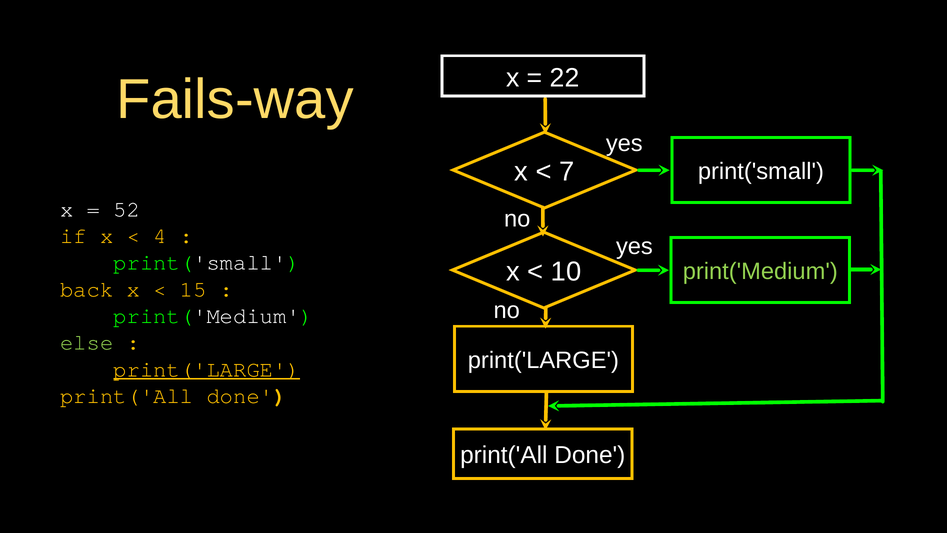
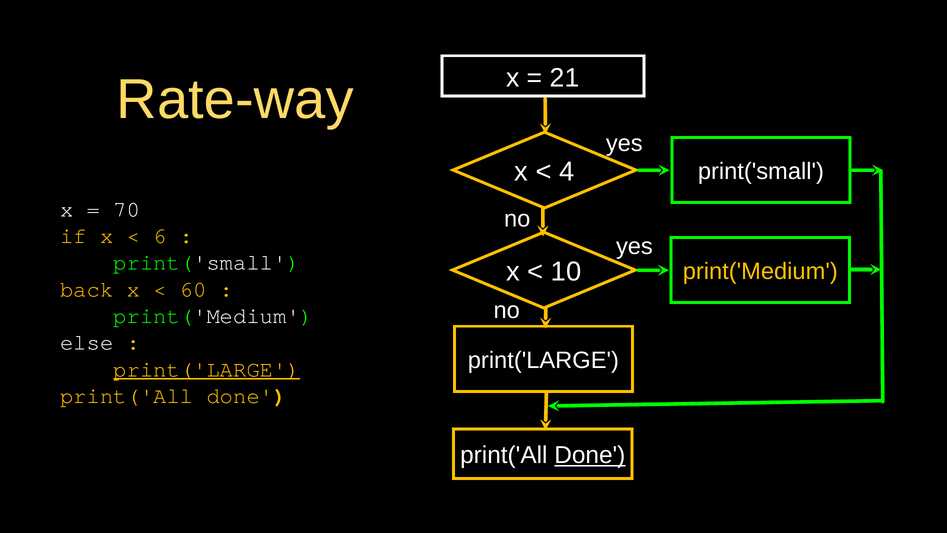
22: 22 -> 21 (565, 78)
Fails-way: Fails-way -> Rate-way (235, 100)
7: 7 -> 4 (567, 172)
52: 52 -> 70 (127, 209)
4: 4 -> 6 (160, 236)
print('Medium colour: light green -> yellow (760, 272)
15: 15 -> 60 (193, 289)
else colour: light green -> white (87, 342)
Done underline: none -> present (590, 455)
